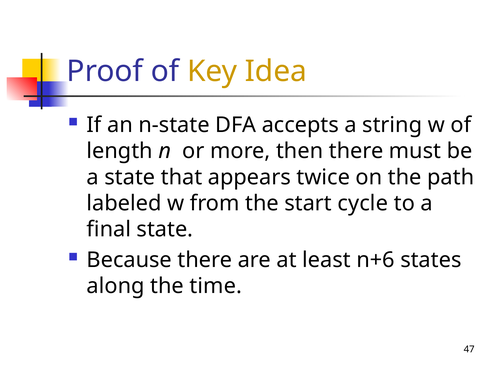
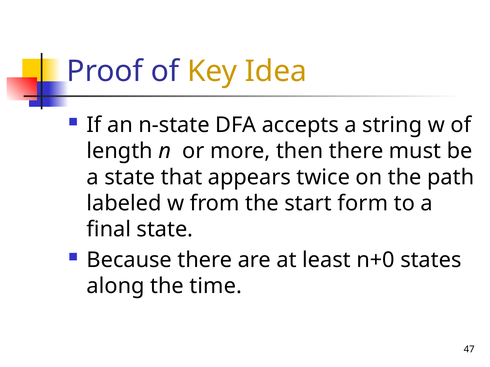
cycle: cycle -> form (363, 204)
n+6: n+6 -> n+0 (376, 260)
